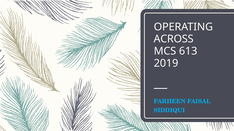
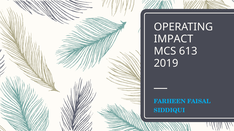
ACROSS: ACROSS -> IMPACT (174, 39)
